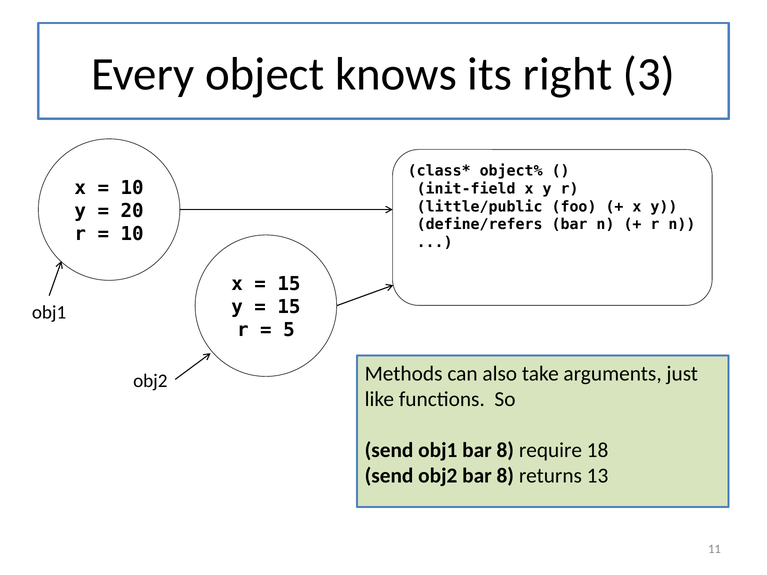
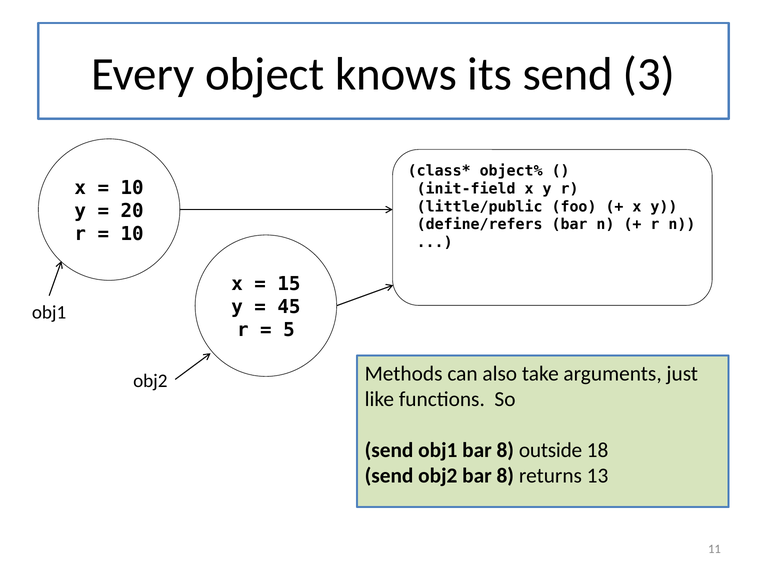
its right: right -> send (568, 74)
15: 15 -> 45 (289, 307)
require: require -> outside (551, 451)
